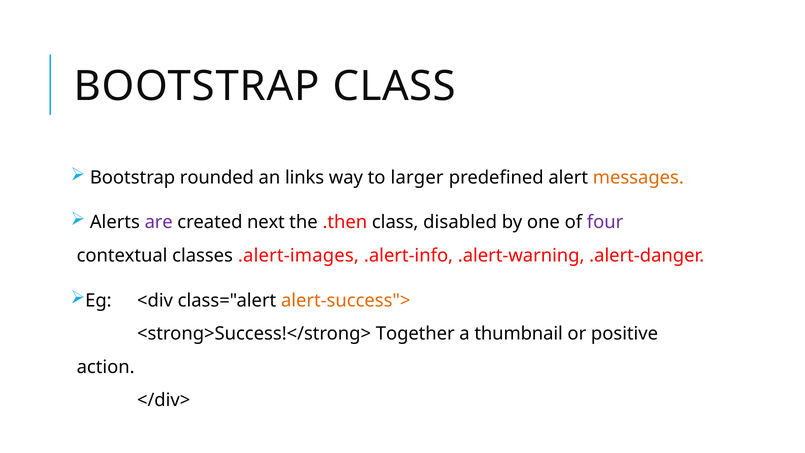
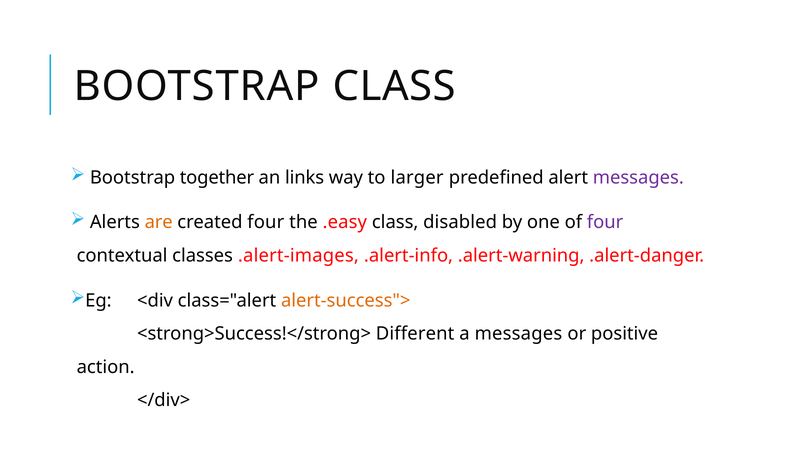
rounded: rounded -> together (217, 177)
messages colour: orange -> purple (638, 177)
are colour: purple -> orange (159, 222)
created next: next -> four (266, 222)
.then: .then -> .easy (345, 222)
Together: Together -> Different (415, 334)
a thumbnail: thumbnail -> messages (518, 334)
